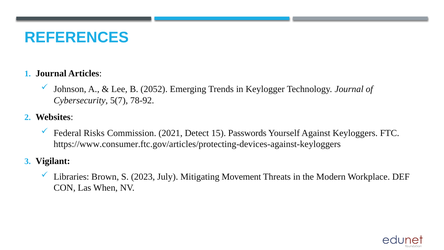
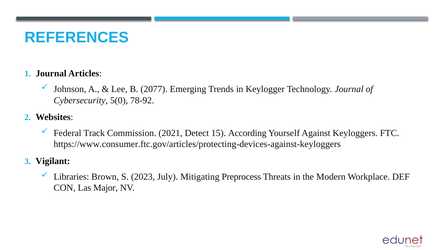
2052: 2052 -> 2077 (154, 89)
5(7: 5(7 -> 5(0 (119, 100)
Risks: Risks -> Track (94, 133)
Passwords: Passwords -> According (247, 133)
Movement: Movement -> Preprocess (241, 177)
When: When -> Major (106, 188)
